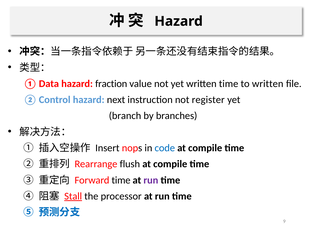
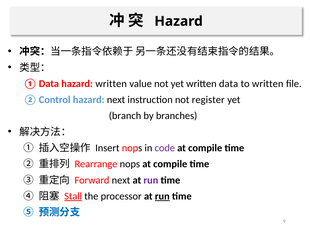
hazard fraction: fraction -> written (111, 84)
written time: time -> data (229, 84)
code colour: blue -> purple (165, 148)
Rearrange flush: flush -> nops (130, 164)
Forward time: time -> next (121, 181)
run underline: none -> present (162, 197)
